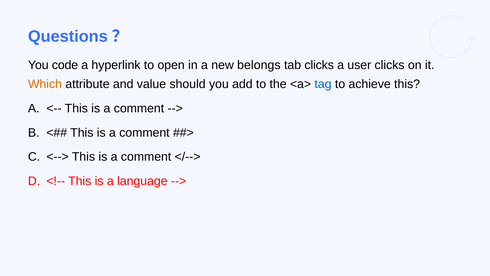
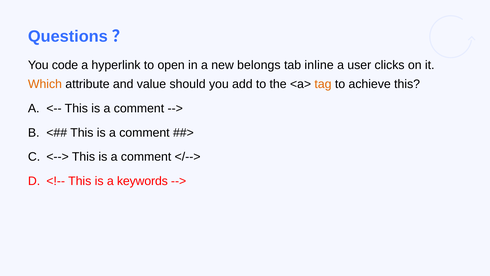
tab clicks: clicks -> inline (319, 65)
tag colour: blue -> orange (323, 84)
language: language -> keywords (142, 181)
